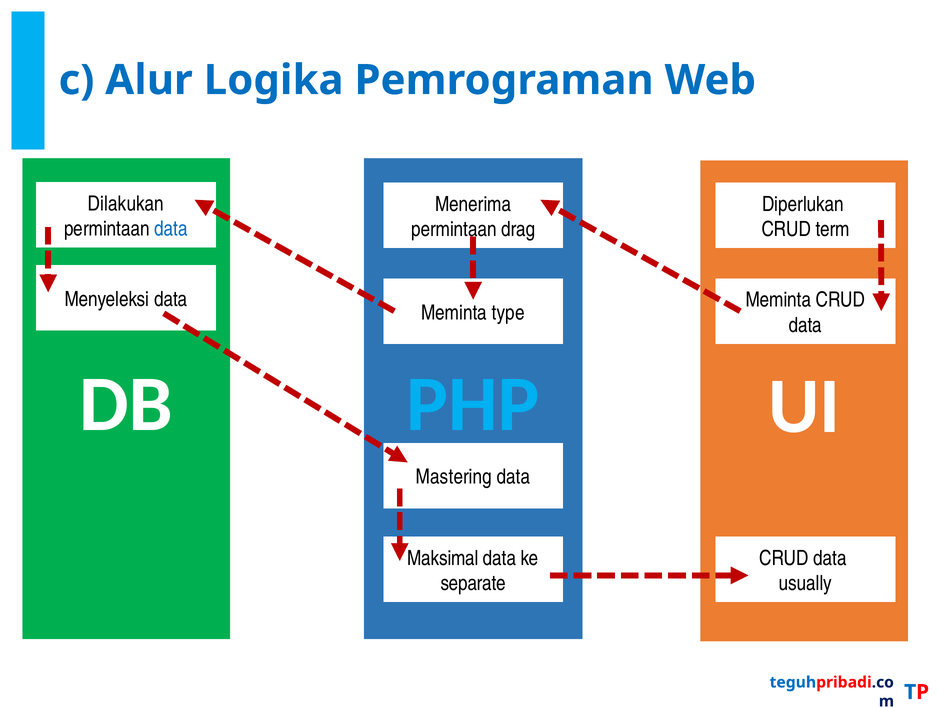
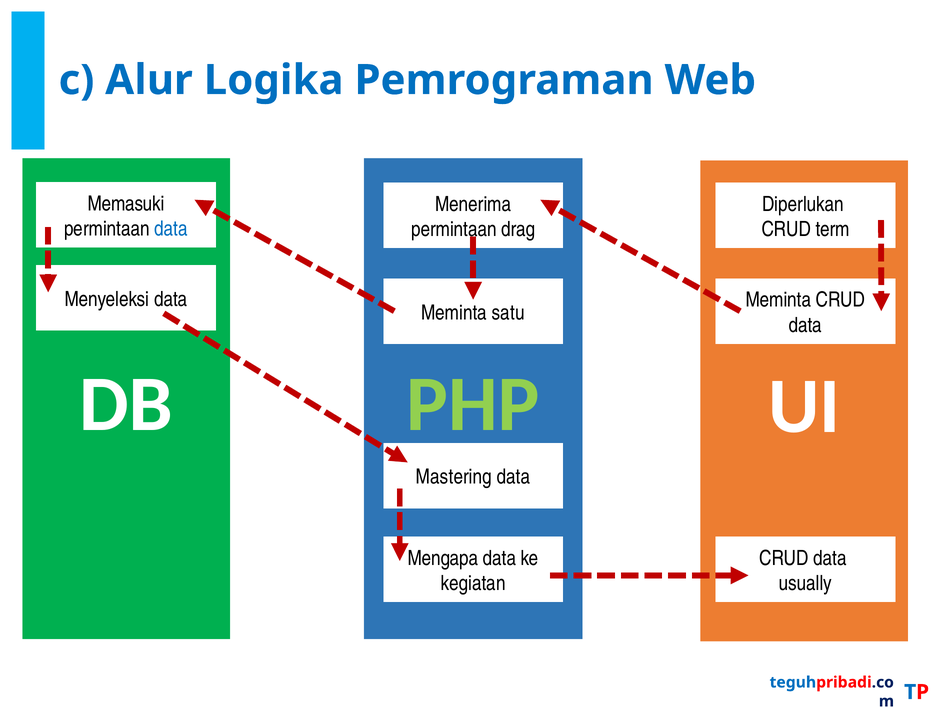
Dilakukan: Dilakukan -> Memasuki (126, 204)
type: type -> satu (508, 313)
PHP colour: light blue -> light green (473, 404)
Maksimal: Maksimal -> Mengapa (443, 558)
separate: separate -> kegiatan (473, 583)
